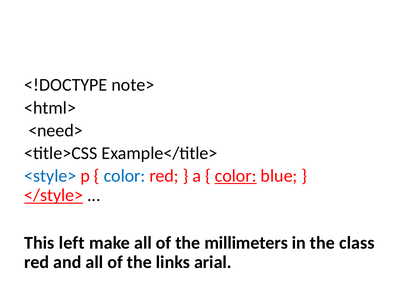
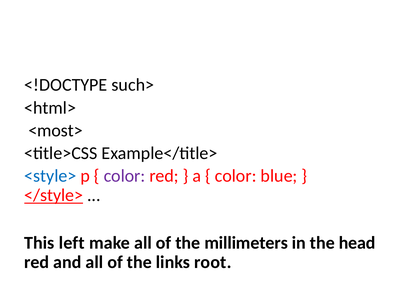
note>: note> -> such> (133, 85)
<need>: <need> -> <most> (56, 130)
color colour: blue -> purple (124, 176)
color underline: present -> none (236, 176)
class: class -> head (357, 243)
arial: arial -> root (213, 262)
